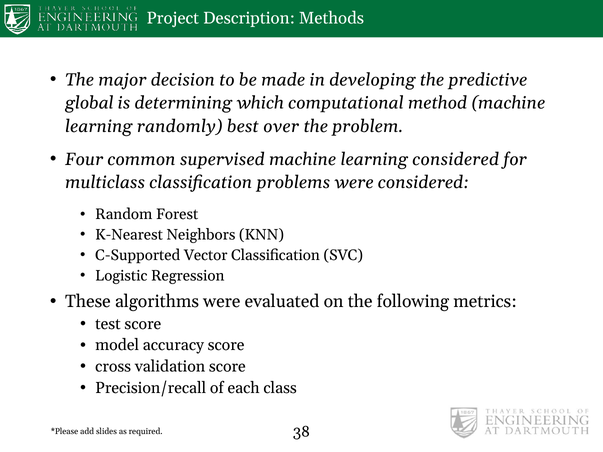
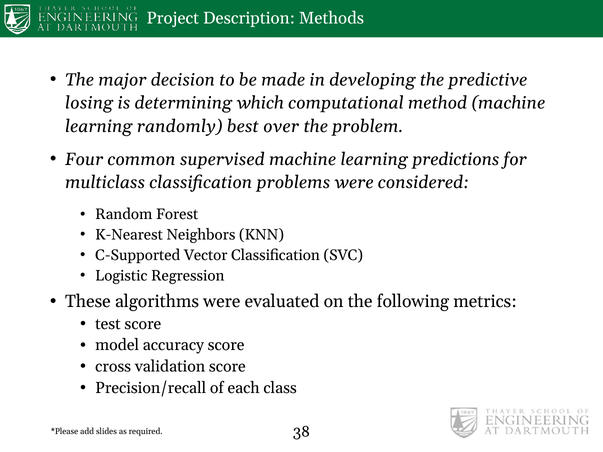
global: global -> losing (89, 103)
learning considered: considered -> predictions (456, 160)
